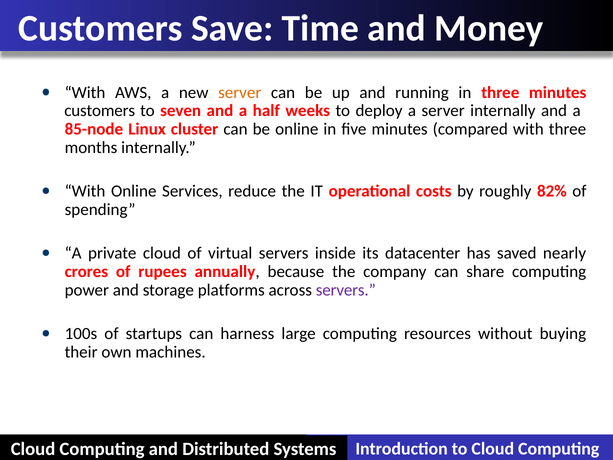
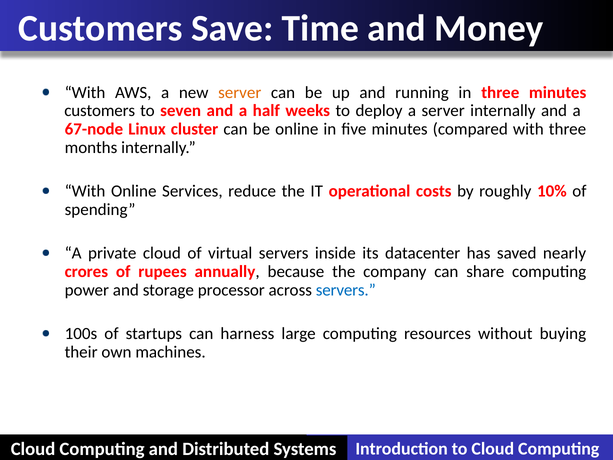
85-node: 85-node -> 67-node (94, 129)
82%: 82% -> 10% (552, 191)
platforms: platforms -> processor (231, 290)
servers colour: purple -> blue (346, 290)
